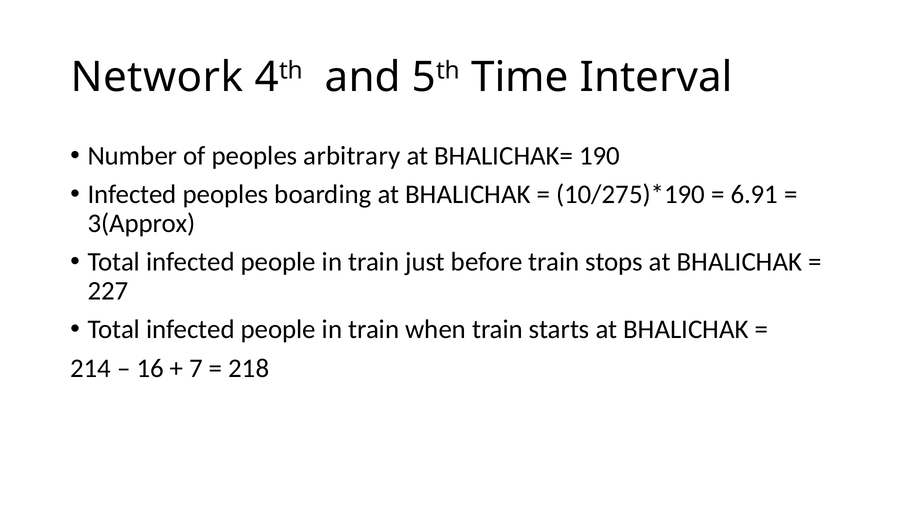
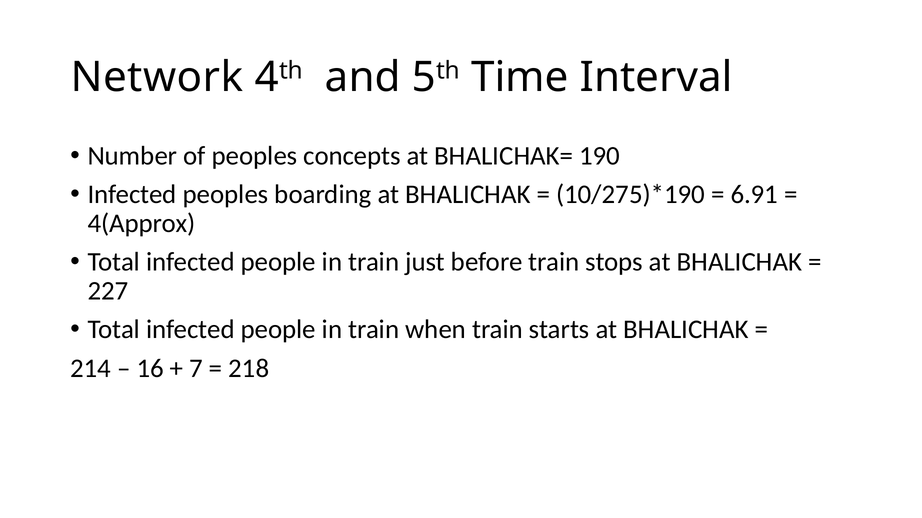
arbitrary: arbitrary -> concepts (352, 156)
3(Approx: 3(Approx -> 4(Approx (142, 224)
